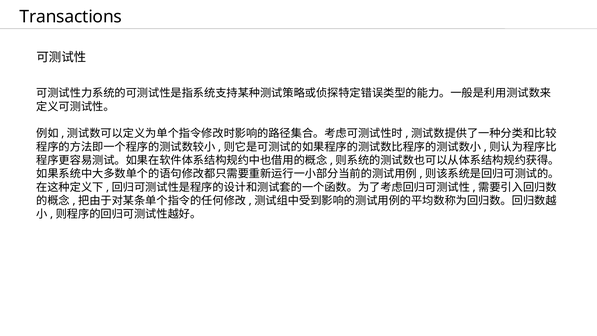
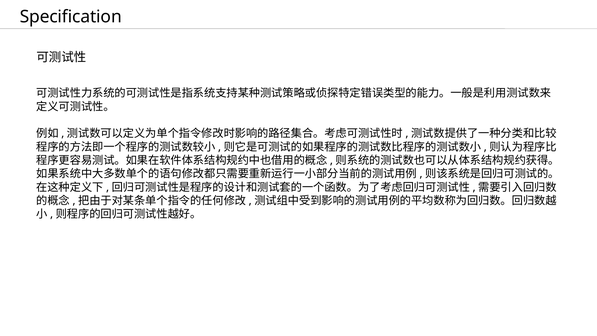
Transactions: Transactions -> Specification (71, 17)
